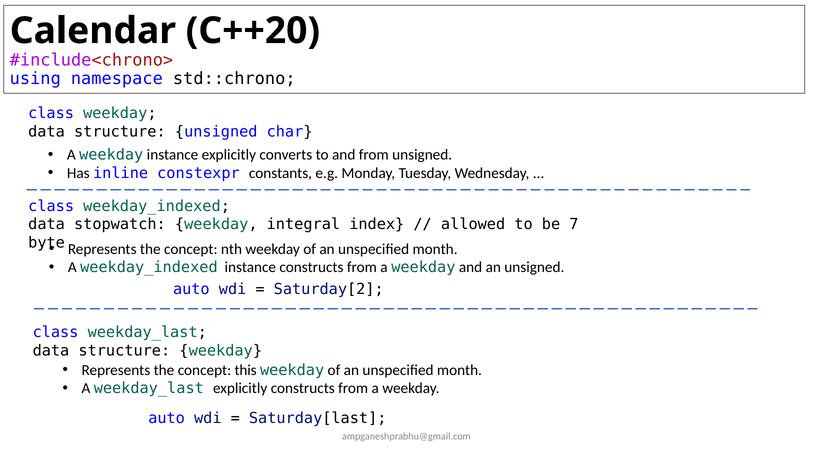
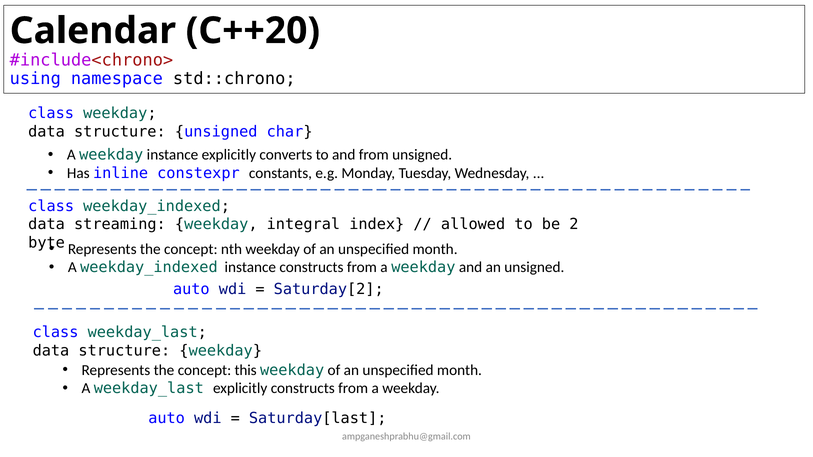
stopwatch: stopwatch -> streaming (120, 224)
7: 7 -> 2 (574, 224)
